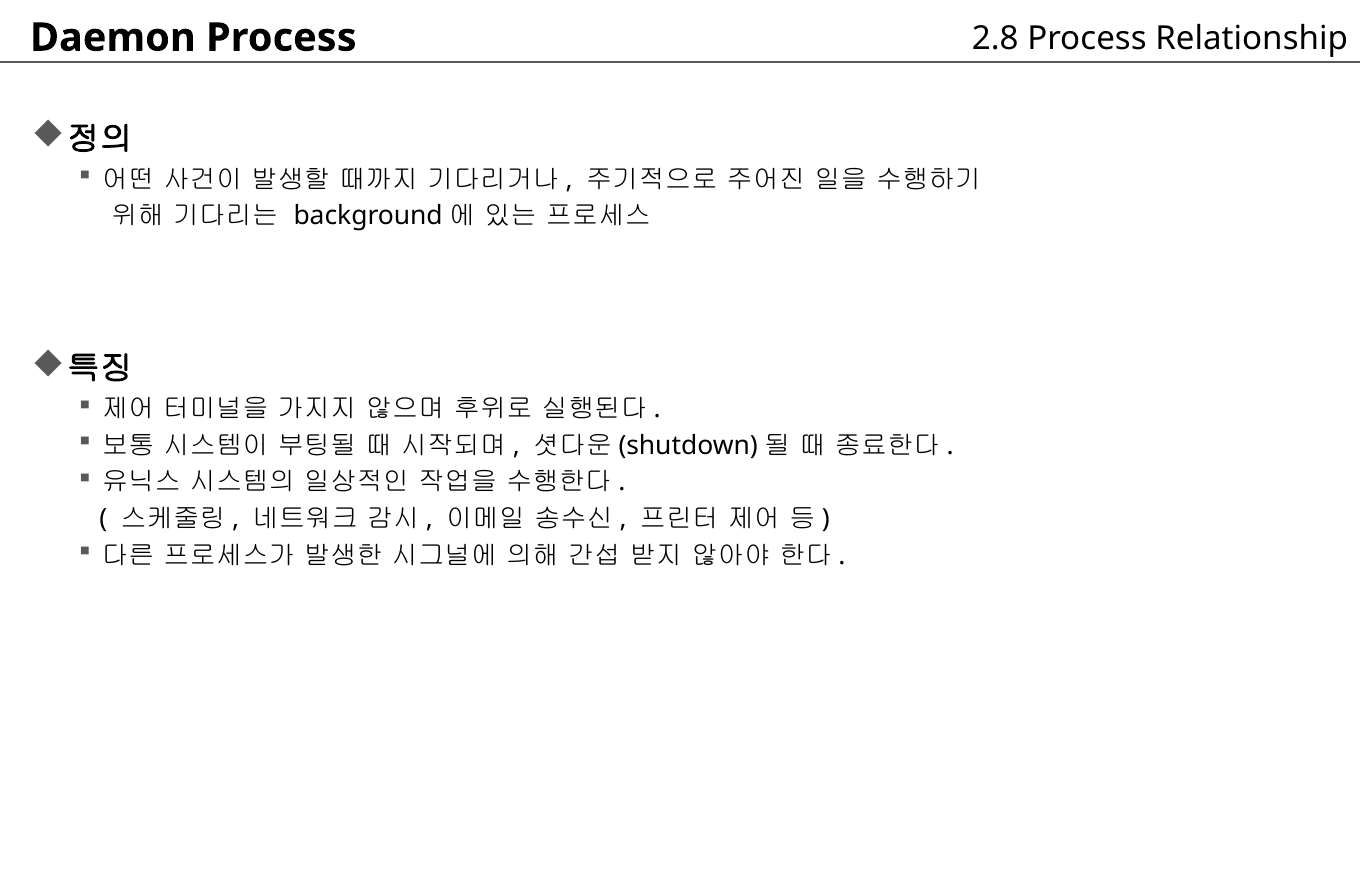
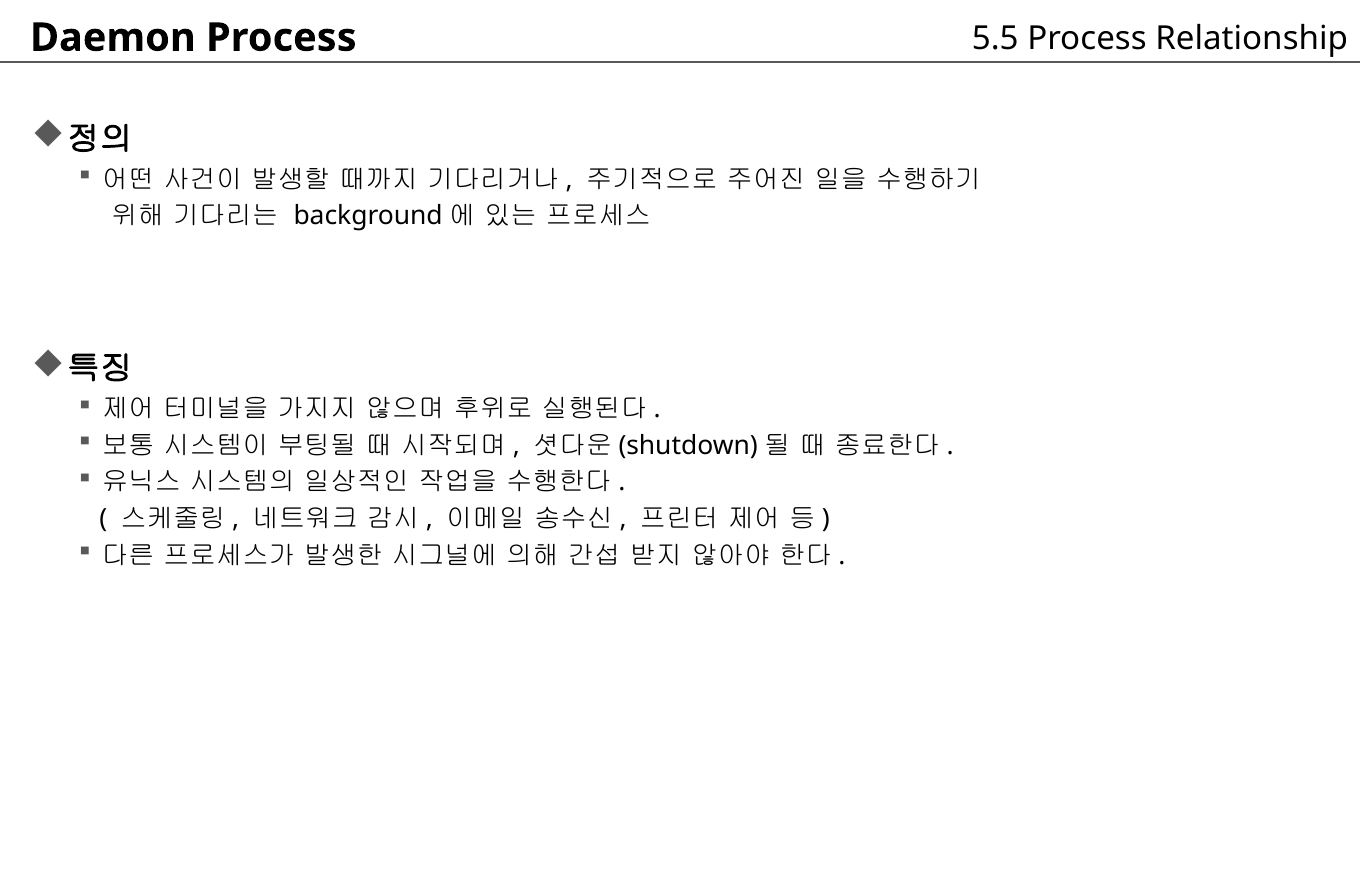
2.8: 2.8 -> 5.5 (995, 38)
